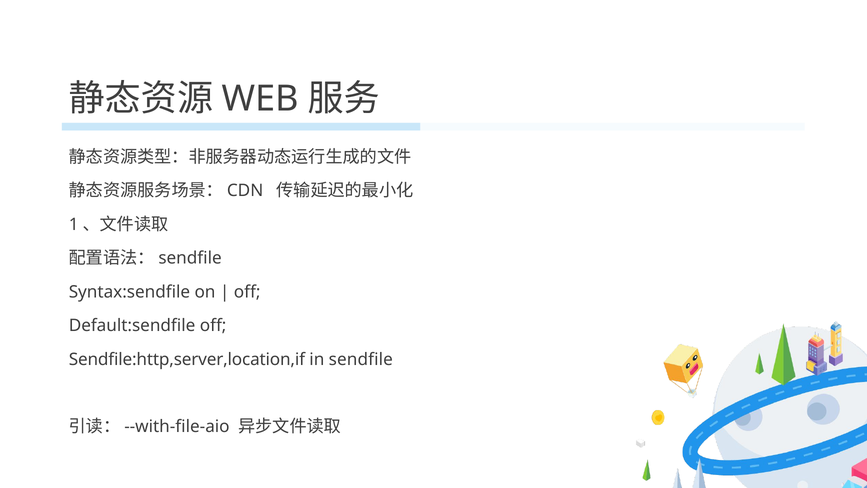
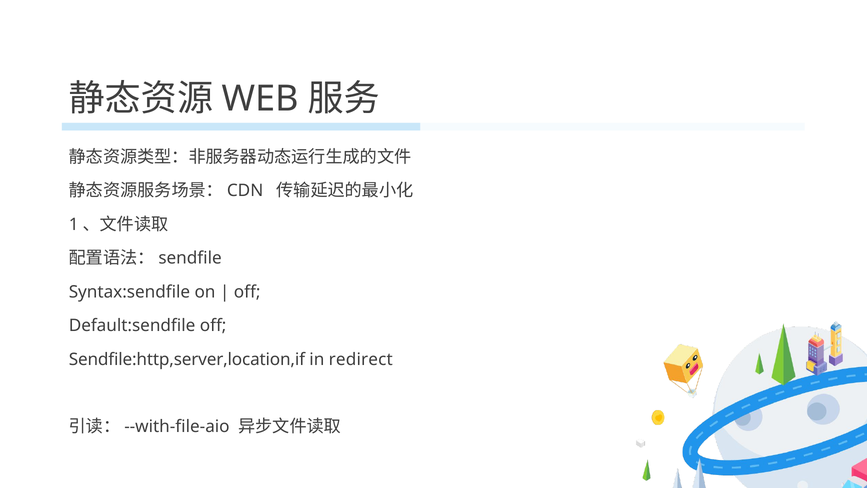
in sendfile: sendfile -> redirect (361, 359)
